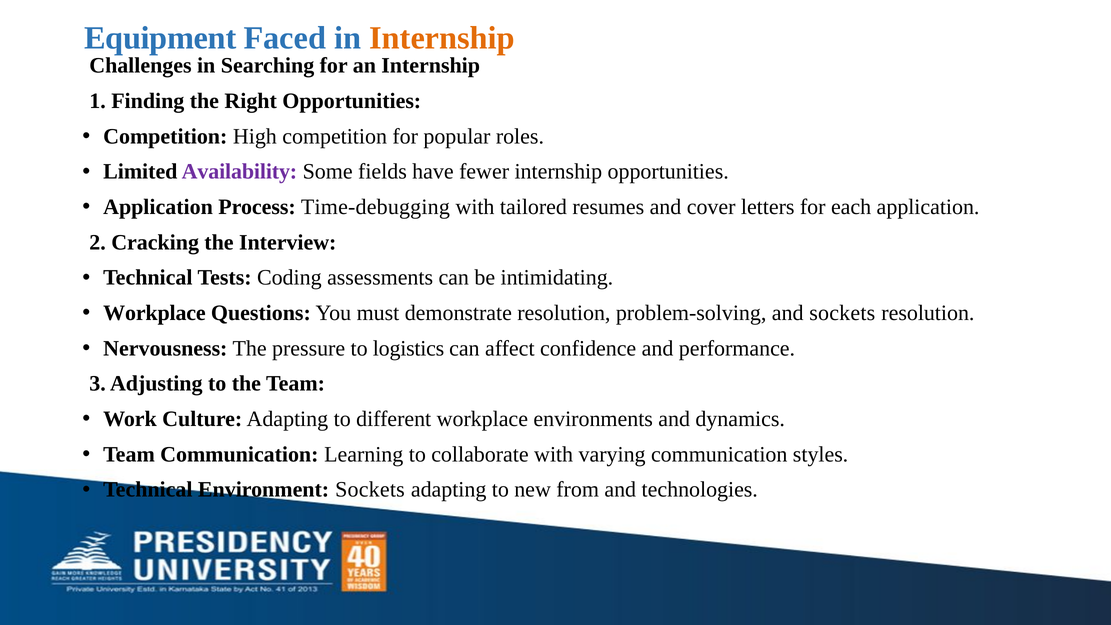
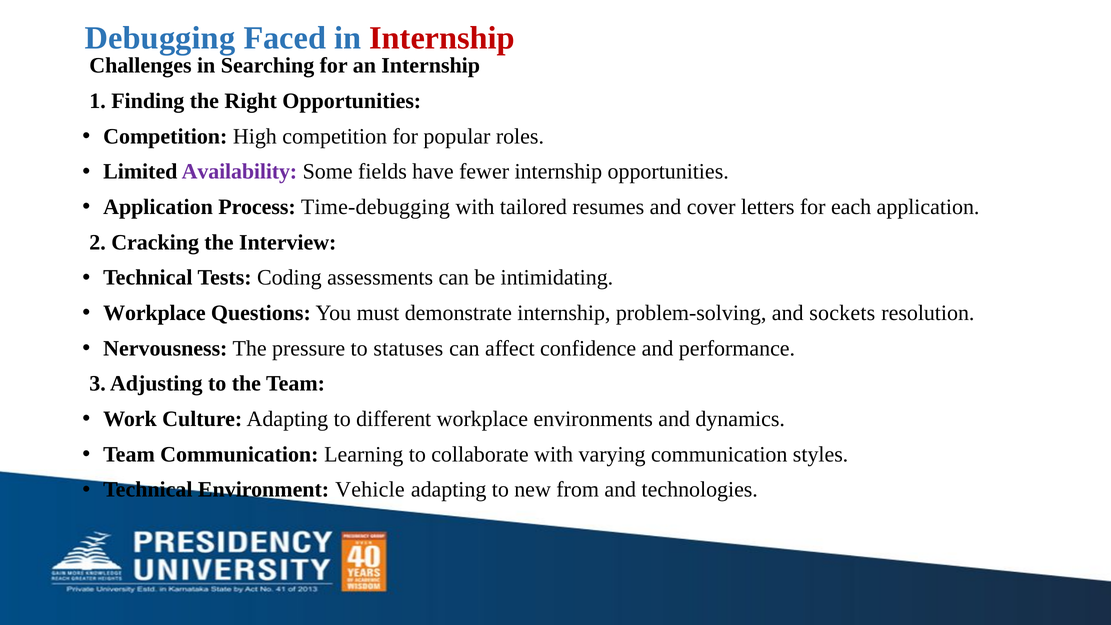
Equipment: Equipment -> Debugging (160, 38)
Internship colour: orange -> red (442, 38)
demonstrate resolution: resolution -> internship (564, 313)
logistics: logistics -> statuses (408, 348)
Environment Sockets: Sockets -> Vehicle (370, 490)
